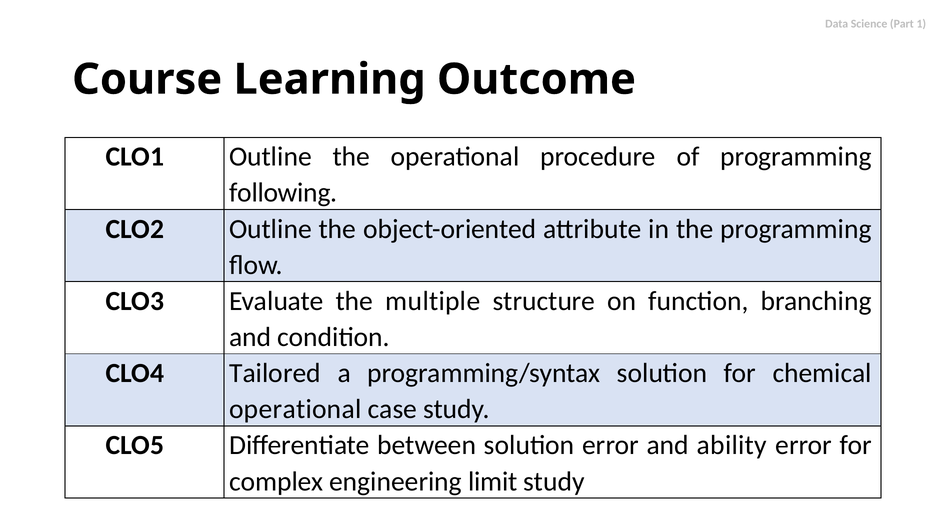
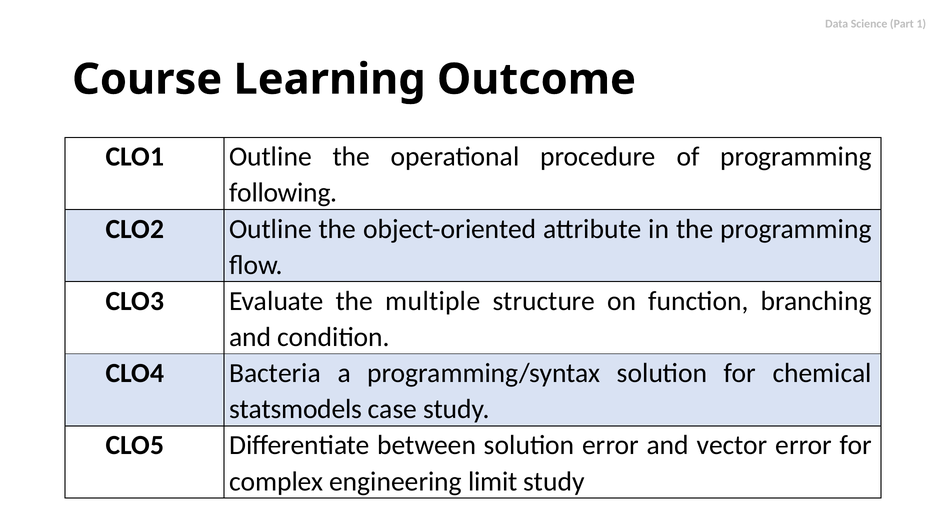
Tailored: Tailored -> Bacteria (275, 373)
operational: operational -> statsmodels (296, 409)
ability: ability -> vector (732, 445)
